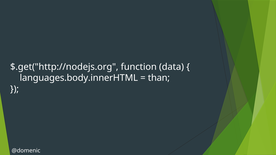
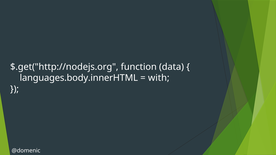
than: than -> with (159, 78)
